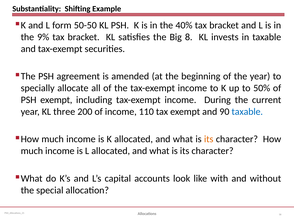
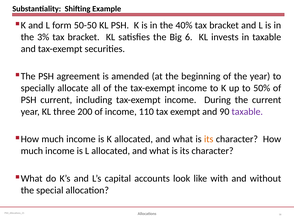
9%: 9% -> 3% (43, 37)
8: 8 -> 6 (189, 37)
PSH exempt: exempt -> current (56, 100)
taxable colour: blue -> purple (247, 111)
